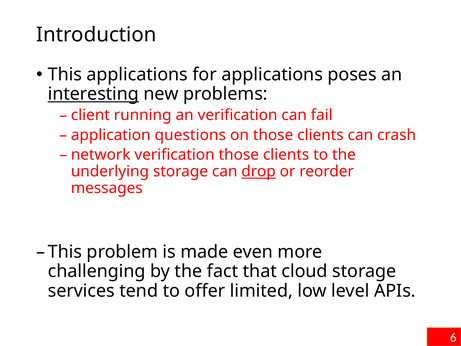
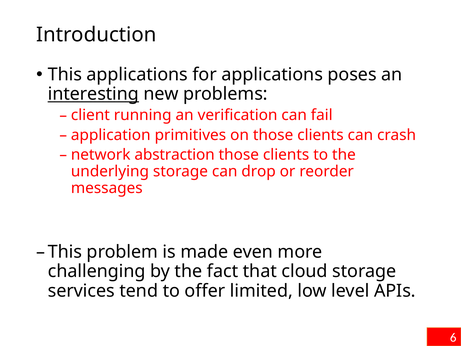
questions: questions -> primitives (190, 135)
network verification: verification -> abstraction (175, 155)
drop underline: present -> none (259, 171)
